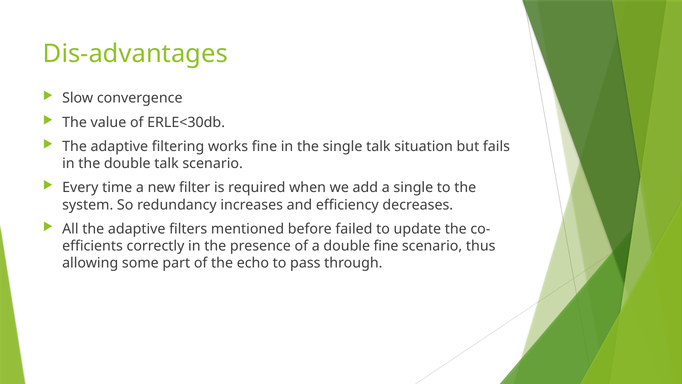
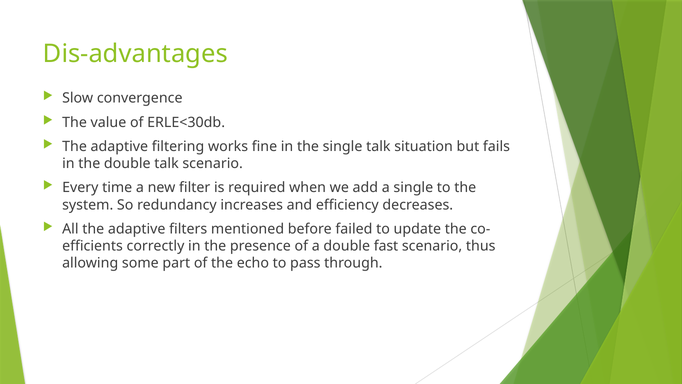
double fine: fine -> fast (386, 246)
